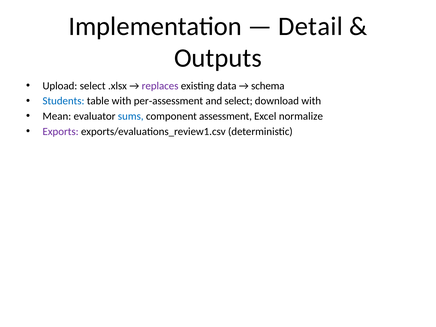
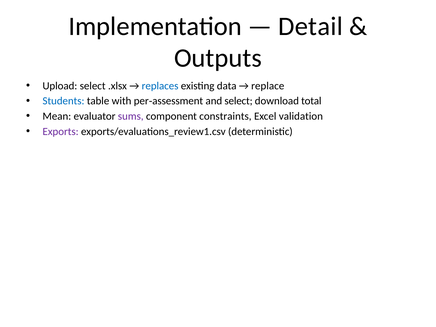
replaces colour: purple -> blue (160, 86)
schema: schema -> replace (268, 86)
download with: with -> total (311, 101)
sums colour: blue -> purple (131, 116)
component assessment: assessment -> constraints (225, 116)
normalize: normalize -> validation (301, 116)
